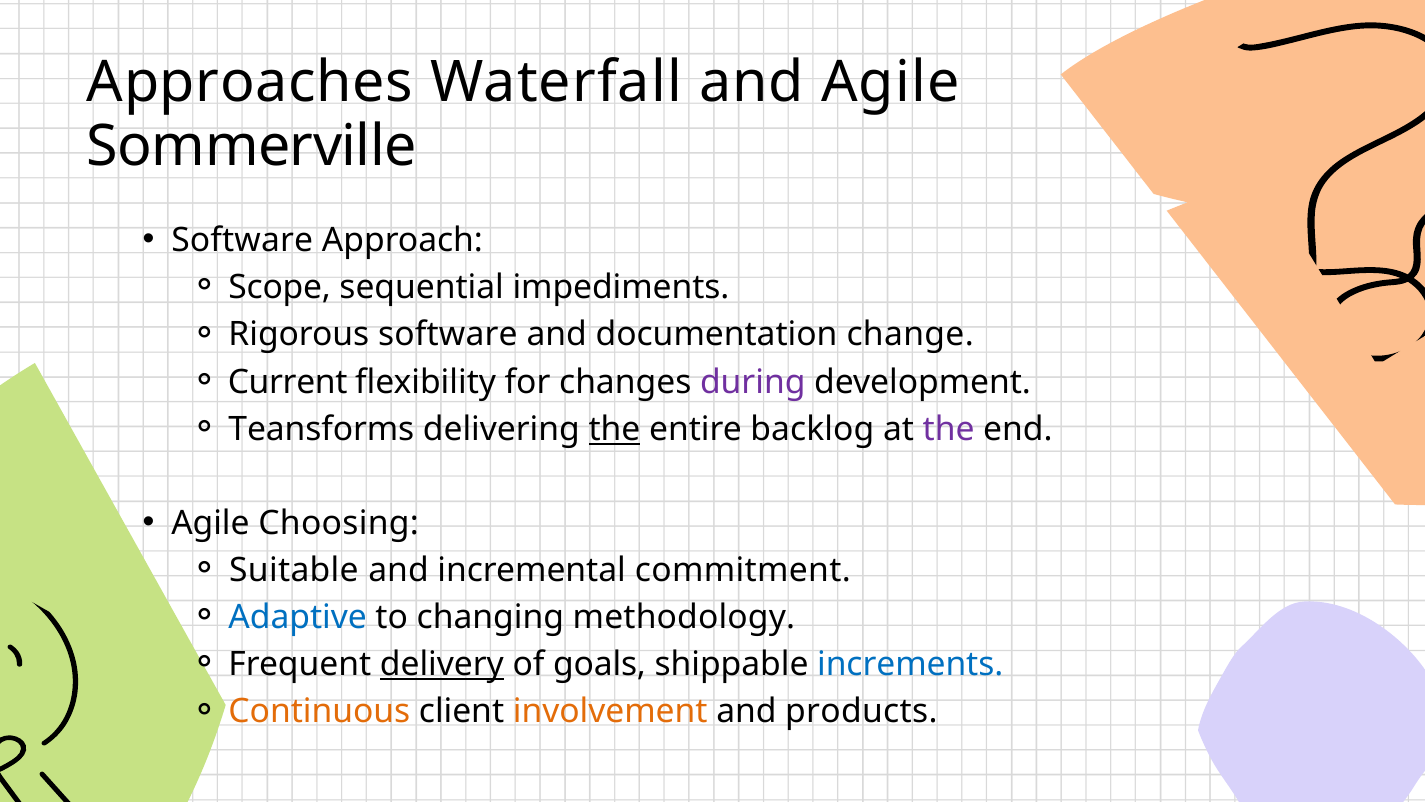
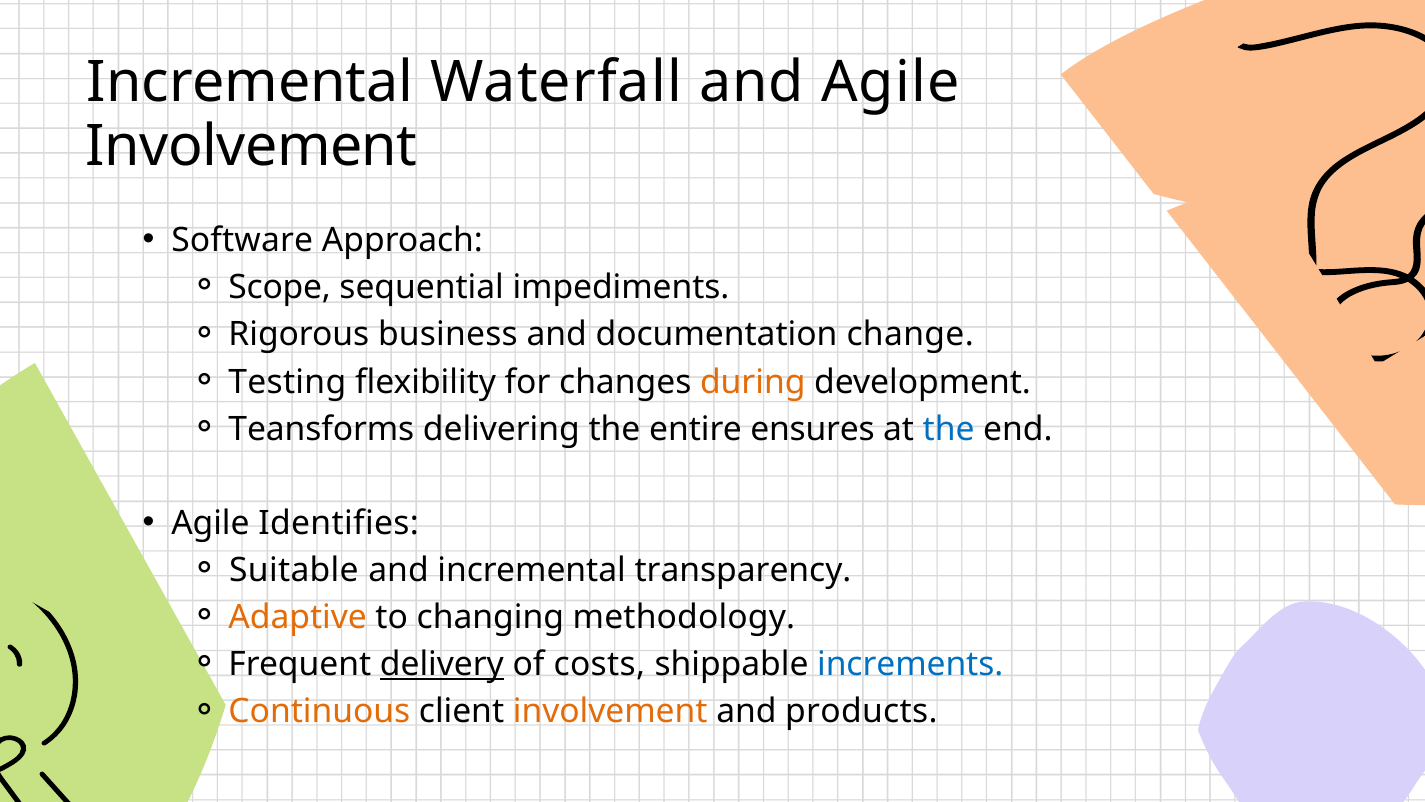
Approaches: Approaches -> Incremental (250, 83)
Sommerville: Sommerville -> Involvement (252, 146)
Rigorous software: software -> business (448, 335)
Current: Current -> Testing (287, 382)
during colour: purple -> orange (753, 382)
the underline: present -> none (614, 429)
backlog: backlog -> ensures (813, 429)
the colour: purple -> blue (949, 429)
Choosing: Choosing -> Identifies (339, 523)
commitment: commitment -> transparency (743, 570)
Adaptive colour: blue -> orange (298, 617)
goals: goals -> costs (599, 664)
